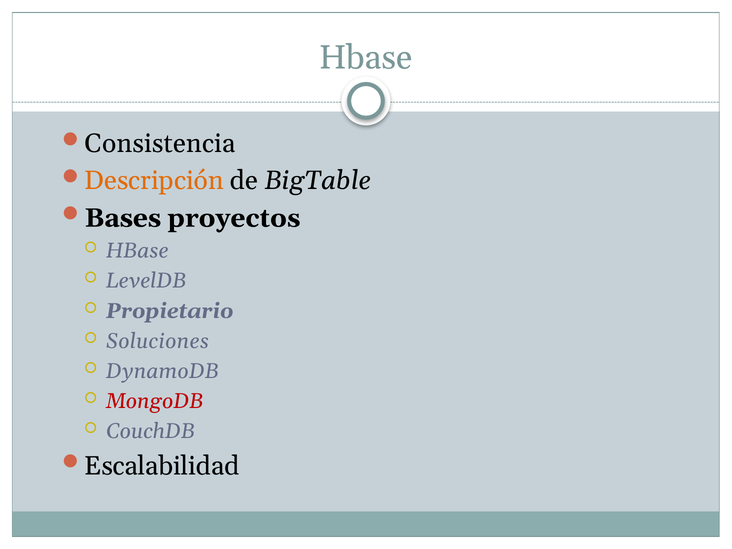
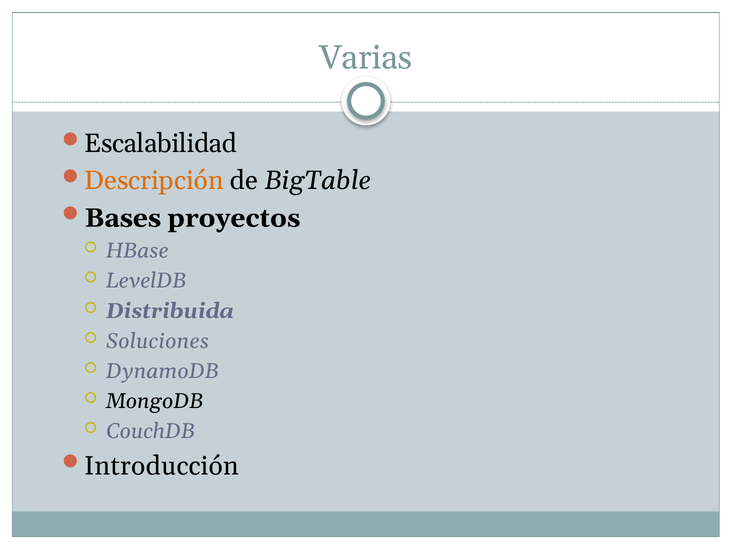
Hbase: Hbase -> Varias (366, 58)
Consistencia: Consistencia -> Escalabilidad (161, 144)
Propietario: Propietario -> Distribuida (170, 311)
MongoDB colour: red -> black (155, 401)
Escalabilidad: Escalabilidad -> Introducción (162, 466)
